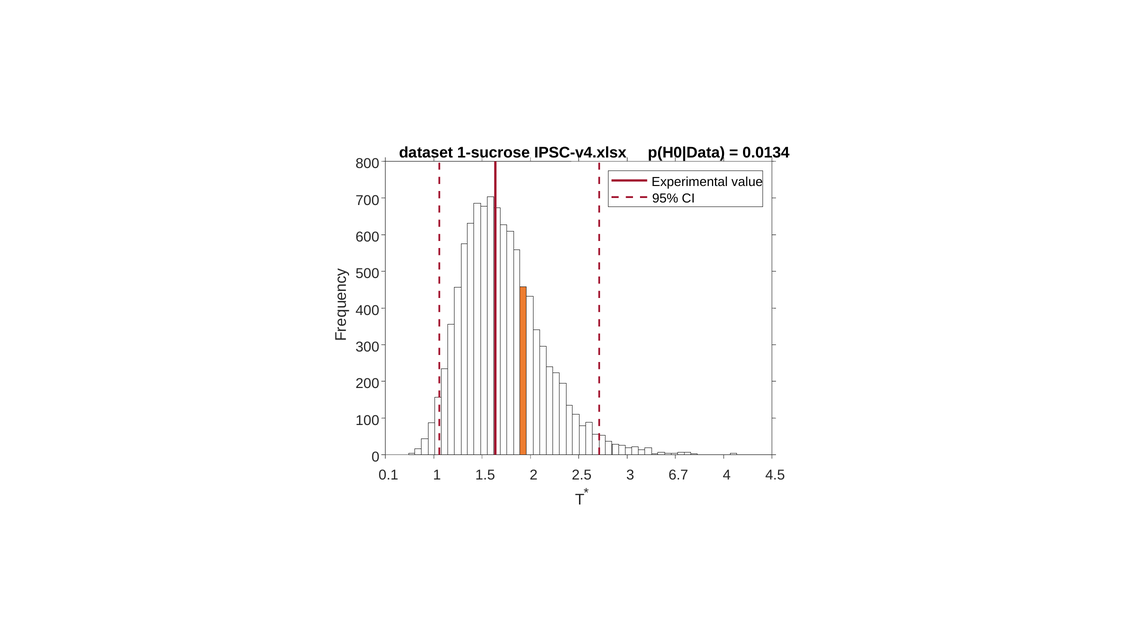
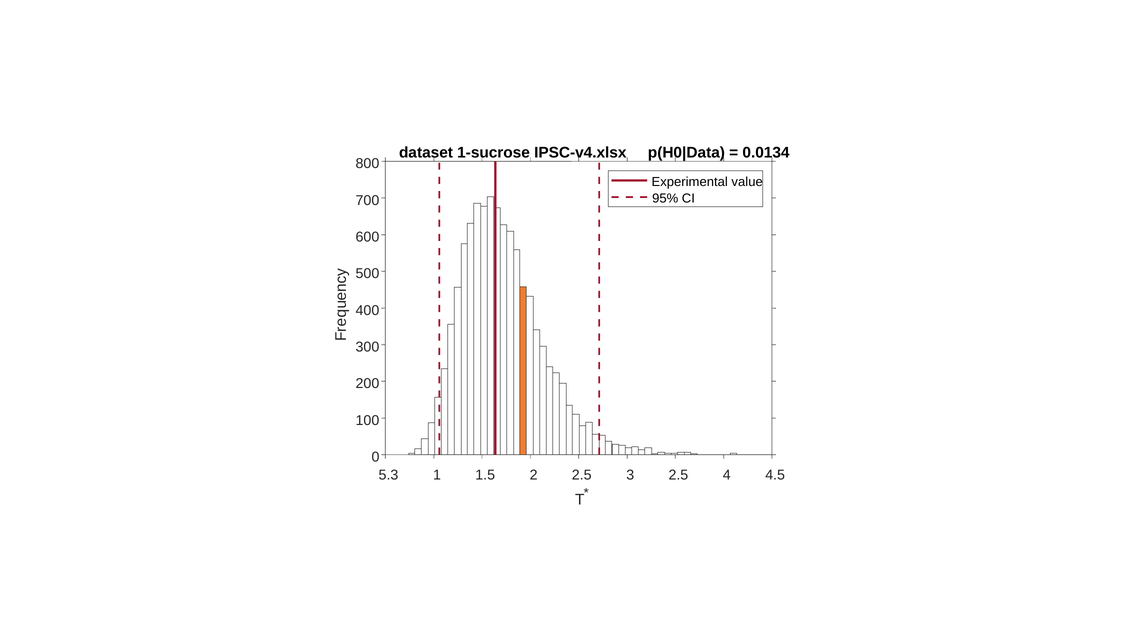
0.1: 0.1 -> 5.3 (388, 475)
3 6.7: 6.7 -> 2.5 (678, 475)
